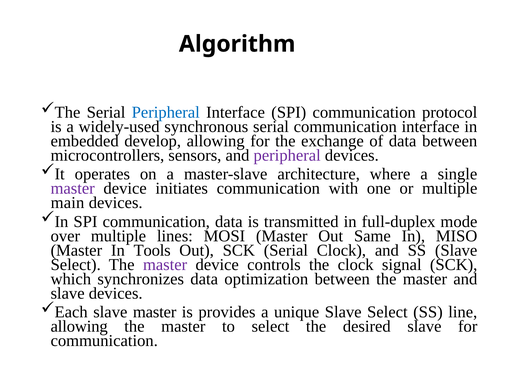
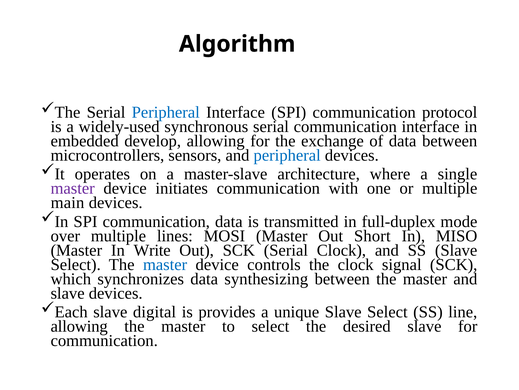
peripheral colour: purple -> blue (287, 155)
Same: Same -> Short (372, 235)
Tools: Tools -> Write (152, 250)
master colour: purple -> blue (165, 264)
optimization: optimization -> synthesizing (266, 278)
slave master: master -> digital (155, 311)
